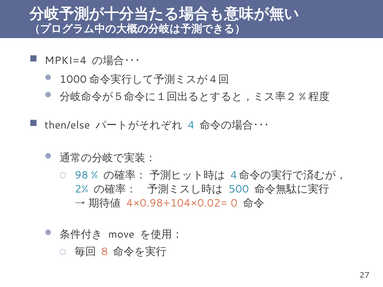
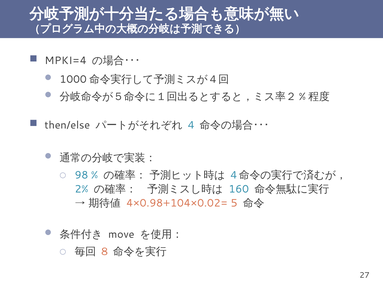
500: 500 -> 160 (239, 189)
0: 0 -> 5 (234, 203)
